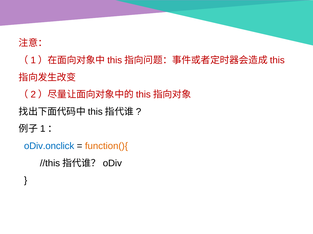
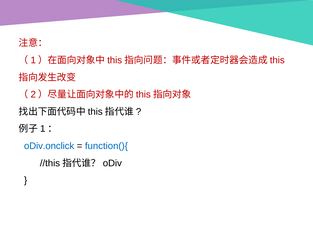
function(){ colour: orange -> blue (106, 146)
